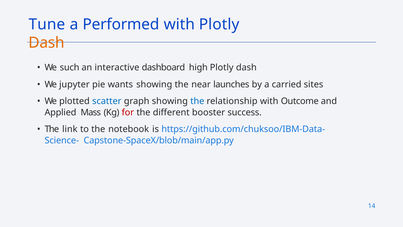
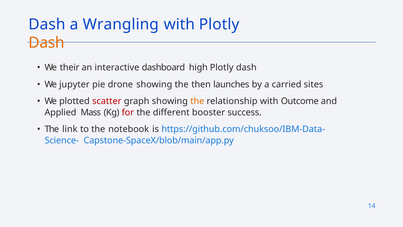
Tune: Tune -> Dash (47, 24)
Performed: Performed -> Wrangling (121, 24)
such: such -> their (70, 68)
wants: wants -> drone (120, 85)
near: near -> then (201, 85)
scatter colour: blue -> red (107, 101)
the colour: blue -> orange (197, 101)
